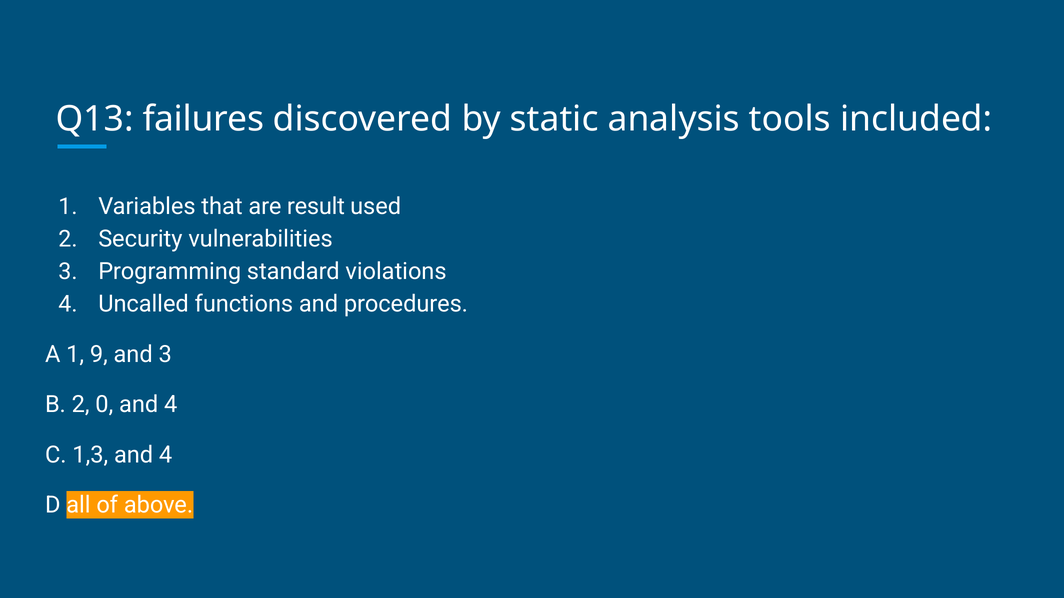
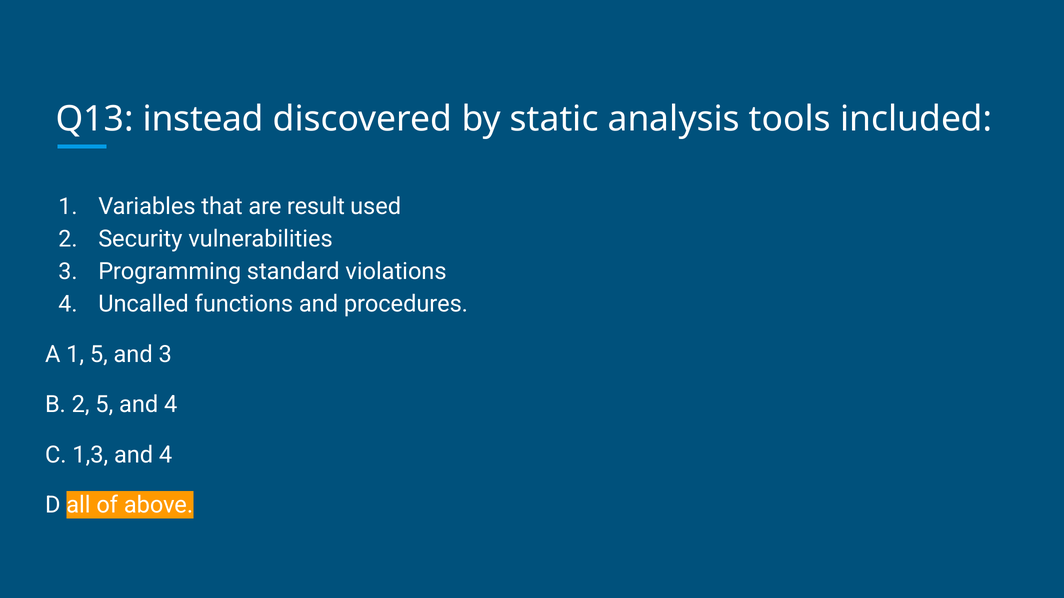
failures: failures -> instead (203, 119)
1 9: 9 -> 5 (99, 355)
2 0: 0 -> 5 (104, 405)
